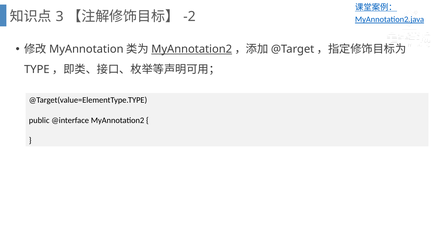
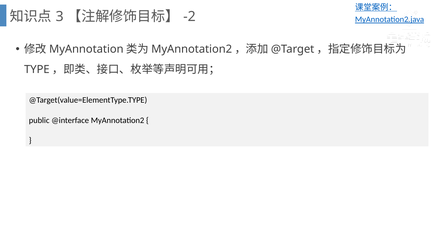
MyAnnotation2 underline: present -> none (192, 49)
